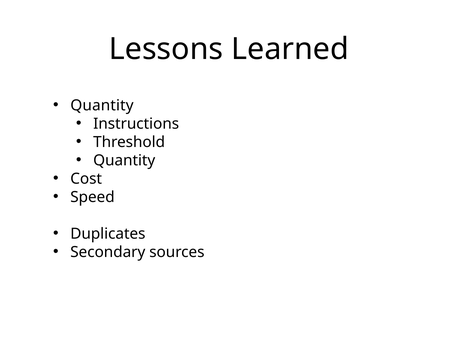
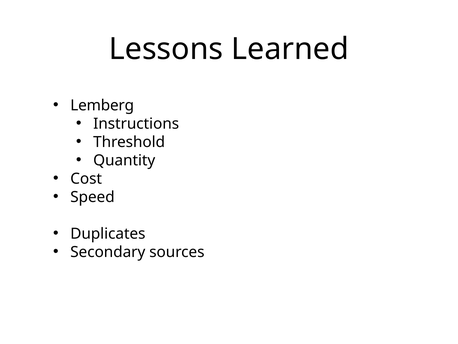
Quantity: Quantity -> Lemberg (102, 105)
